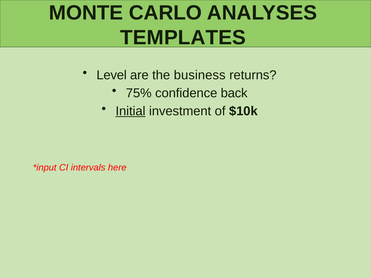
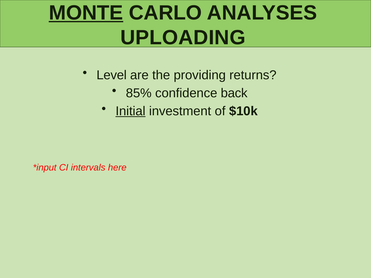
MONTE underline: none -> present (86, 13)
TEMPLATES: TEMPLATES -> UPLOADING (183, 38)
business: business -> providing (200, 75)
75%: 75% -> 85% (139, 93)
